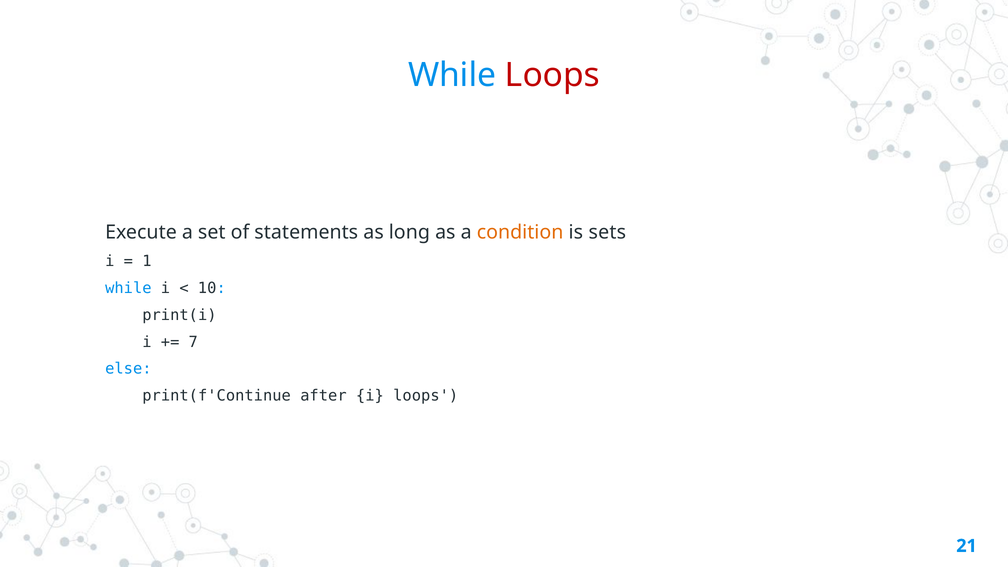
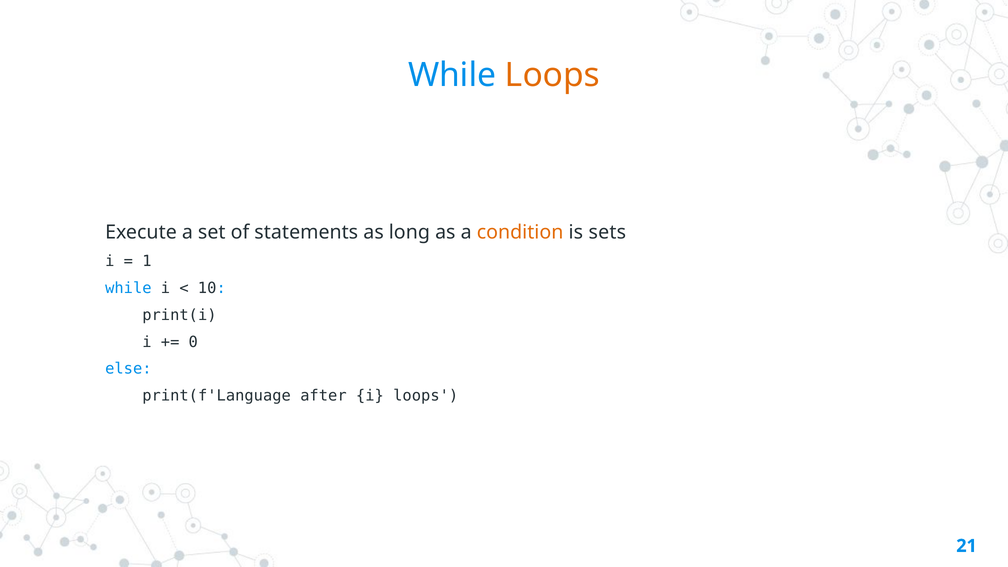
Loops colour: red -> orange (552, 75)
7: 7 -> 0 (193, 342)
print(f'Continue: print(f'Continue -> print(f'Language (217, 396)
